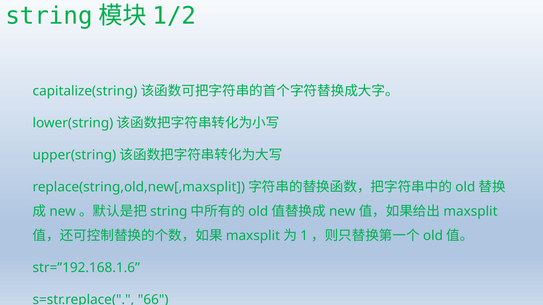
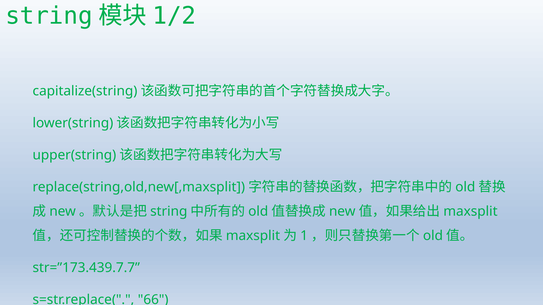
str=”192.168.1.6: str=”192.168.1.6 -> str=”173.439.7.7 (86, 268)
